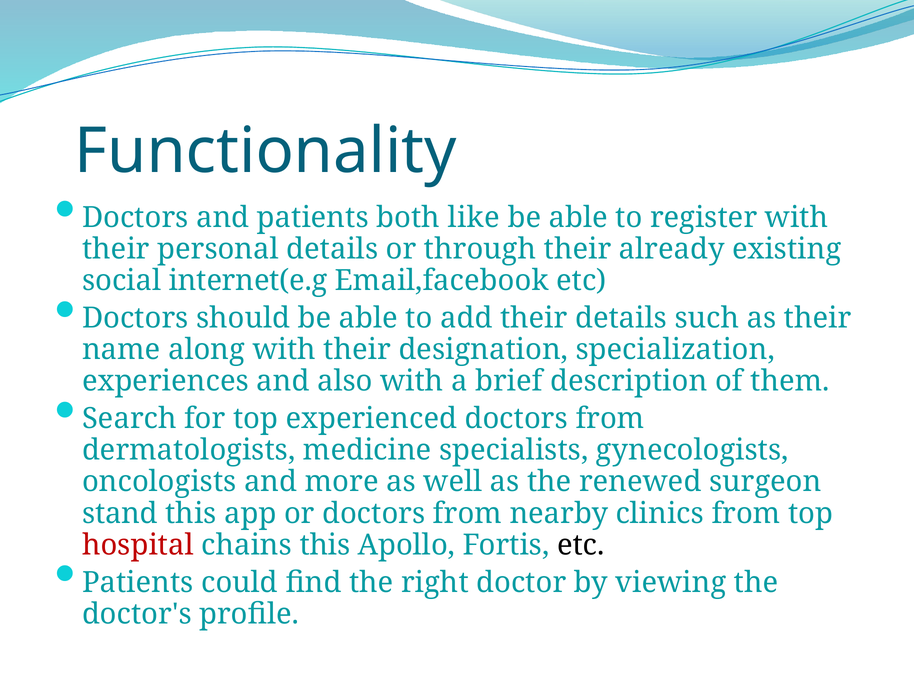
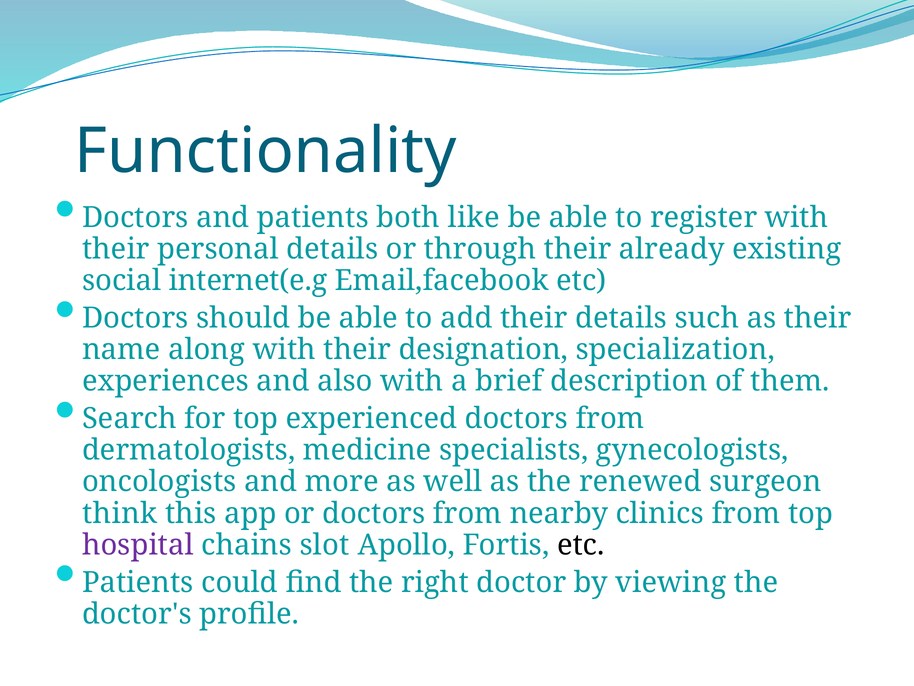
stand: stand -> think (120, 513)
hospital colour: red -> purple (138, 545)
chains this: this -> slot (325, 545)
